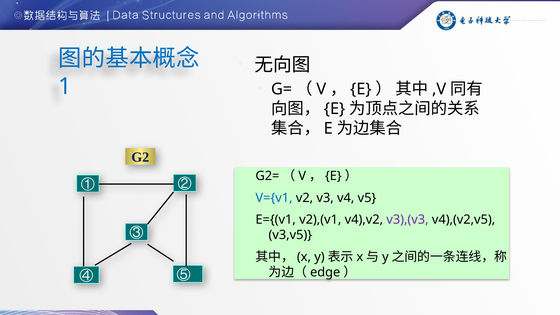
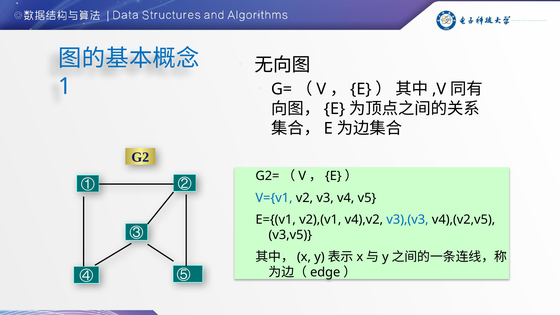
v3),(v3 colour: purple -> blue (407, 220)
